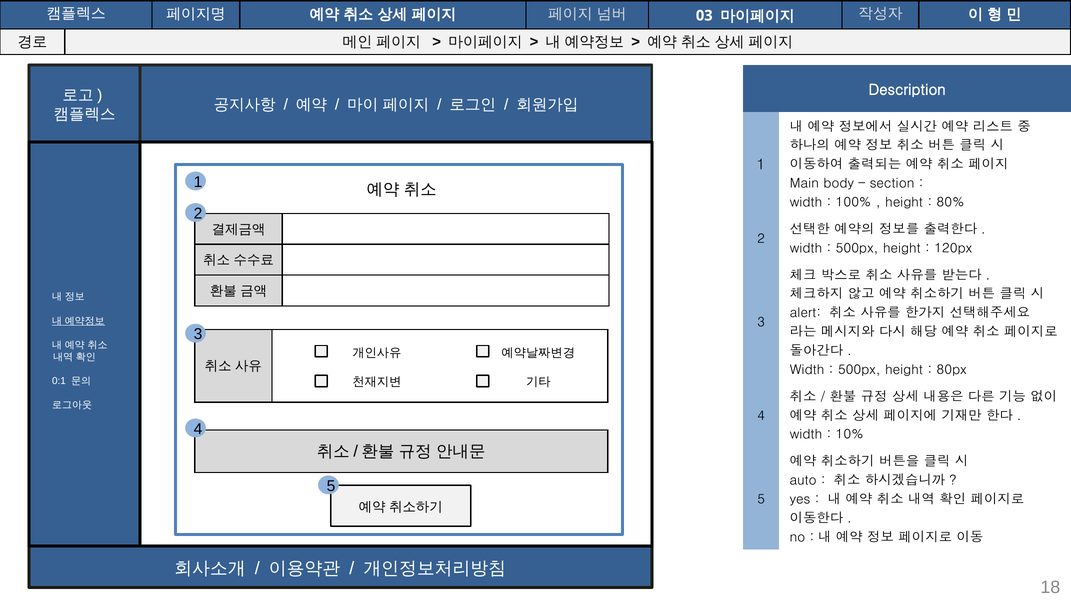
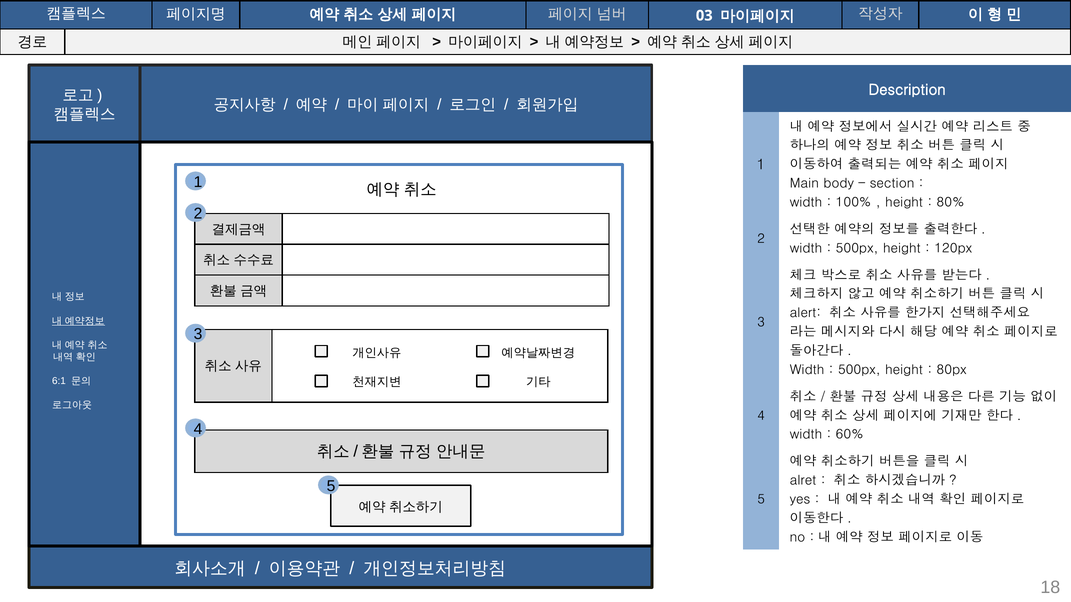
0:1: 0:1 -> 6:1 (59, 381)
10%: 10% -> 60% (850, 435)
auto: auto -> alret (803, 481)
